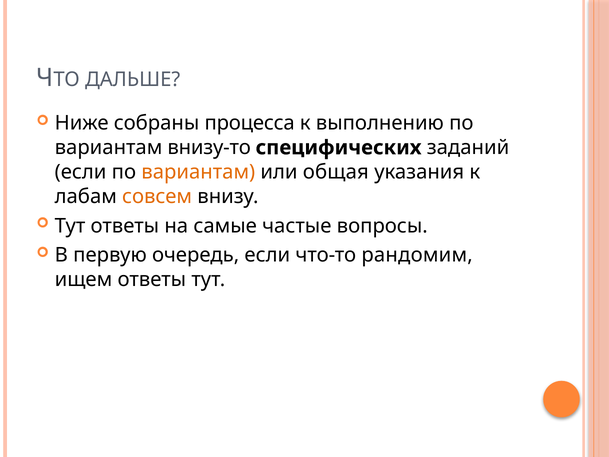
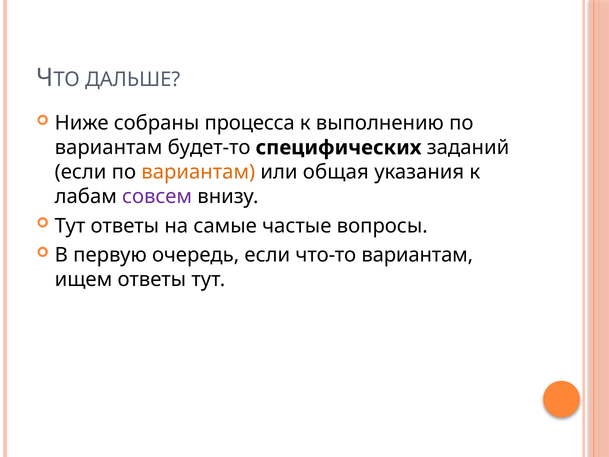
внизу-то: внизу-то -> будет-то (209, 148)
совсем colour: orange -> purple (157, 196)
что-то рандомим: рандомим -> вариантам (417, 255)
